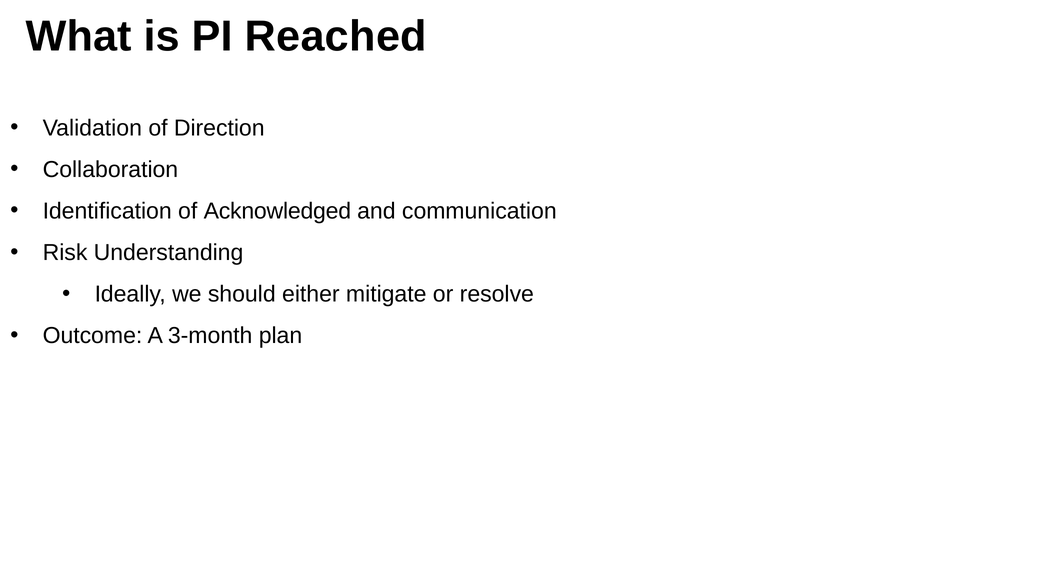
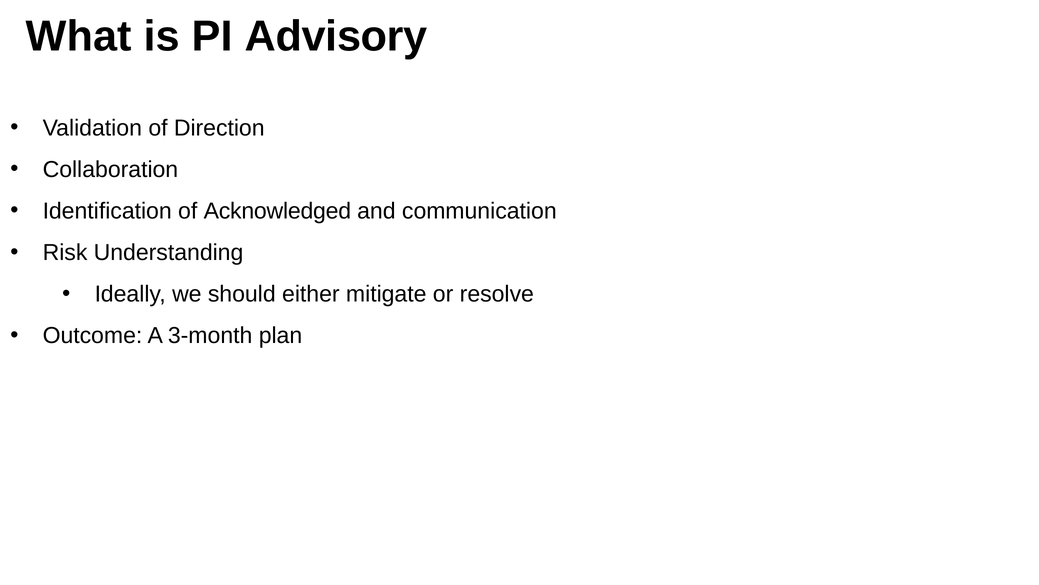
Reached: Reached -> Advisory (336, 37)
